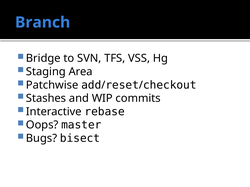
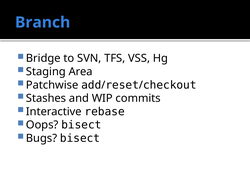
Oops master: master -> bisect (81, 125)
